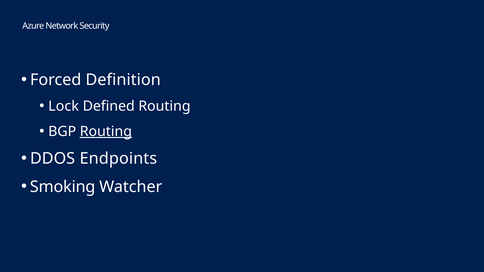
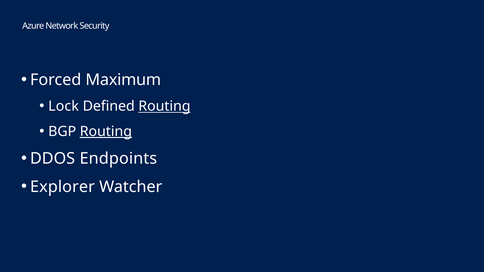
Definition: Definition -> Maximum (123, 80)
Routing underline: none -> present (164, 106)
Smoking: Smoking -> Explorer (62, 187)
